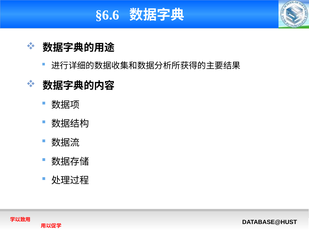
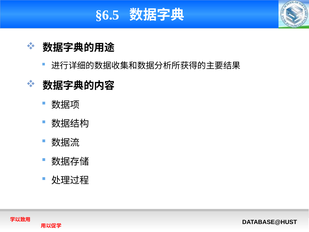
§6.6: §6.6 -> §6.5 (107, 15)
